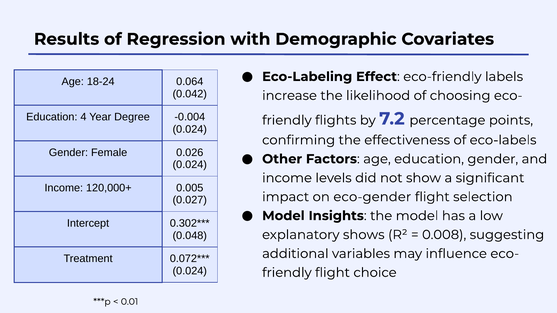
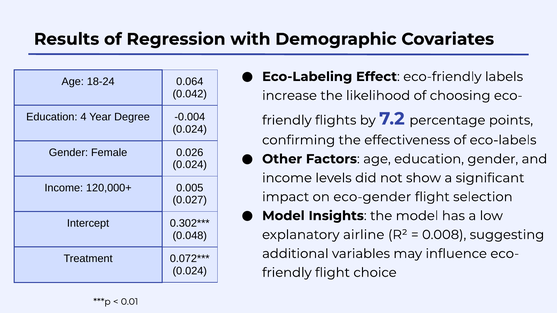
shows: shows -> airline (364, 235)
